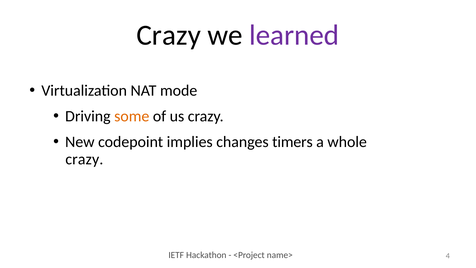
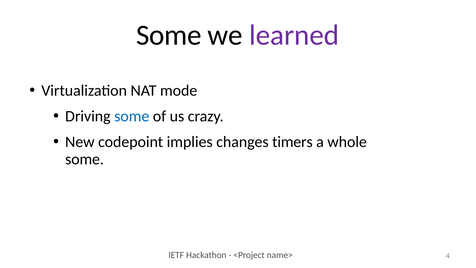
Crazy: Crazy -> Some (169, 35)
some colour: orange -> blue (132, 116)
crazy: crazy -> some (85, 159)
